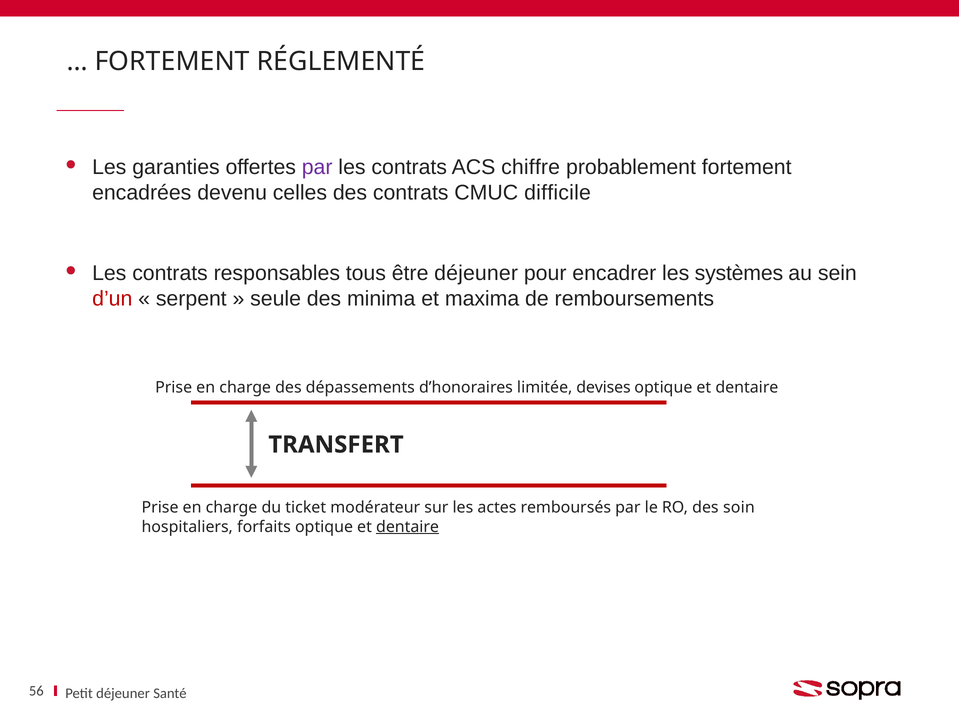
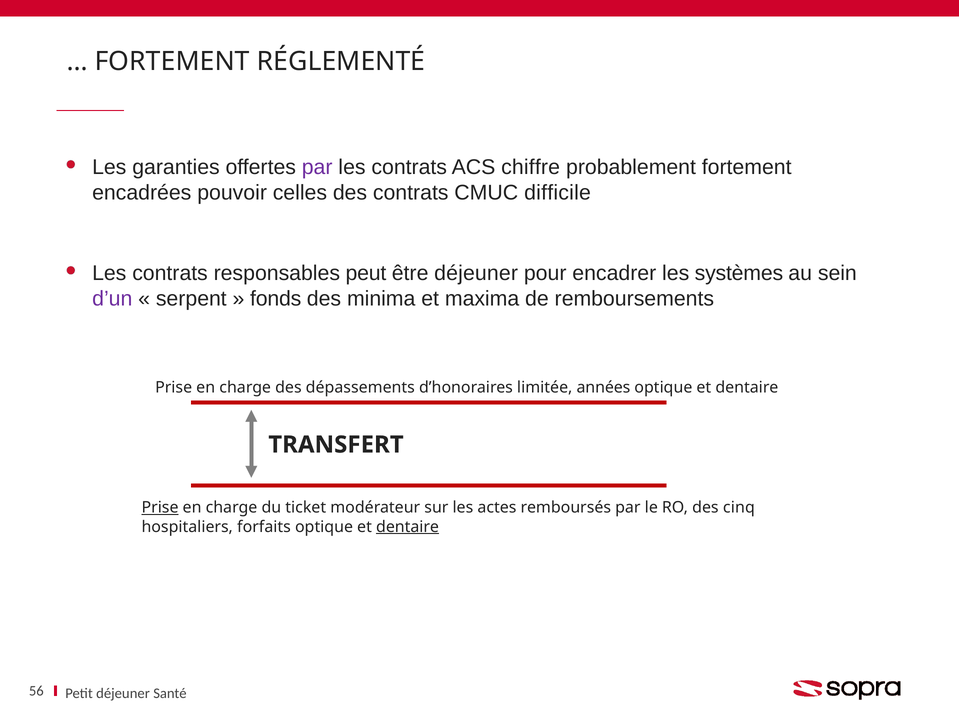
devenu: devenu -> pouvoir (232, 193)
tous: tous -> peut (366, 273)
d’un colour: red -> purple (112, 299)
seule: seule -> fonds (276, 299)
devises: devises -> années (603, 388)
Prise underline: none -> present (160, 508)
soin: soin -> cinq (739, 508)
